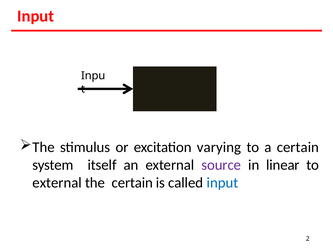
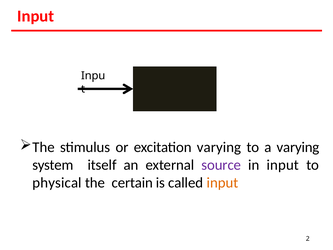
a certain: certain -> varying (298, 147)
in linear: linear -> input (283, 165)
external: external -> physical (57, 183)
input colour: blue -> orange (223, 183)
